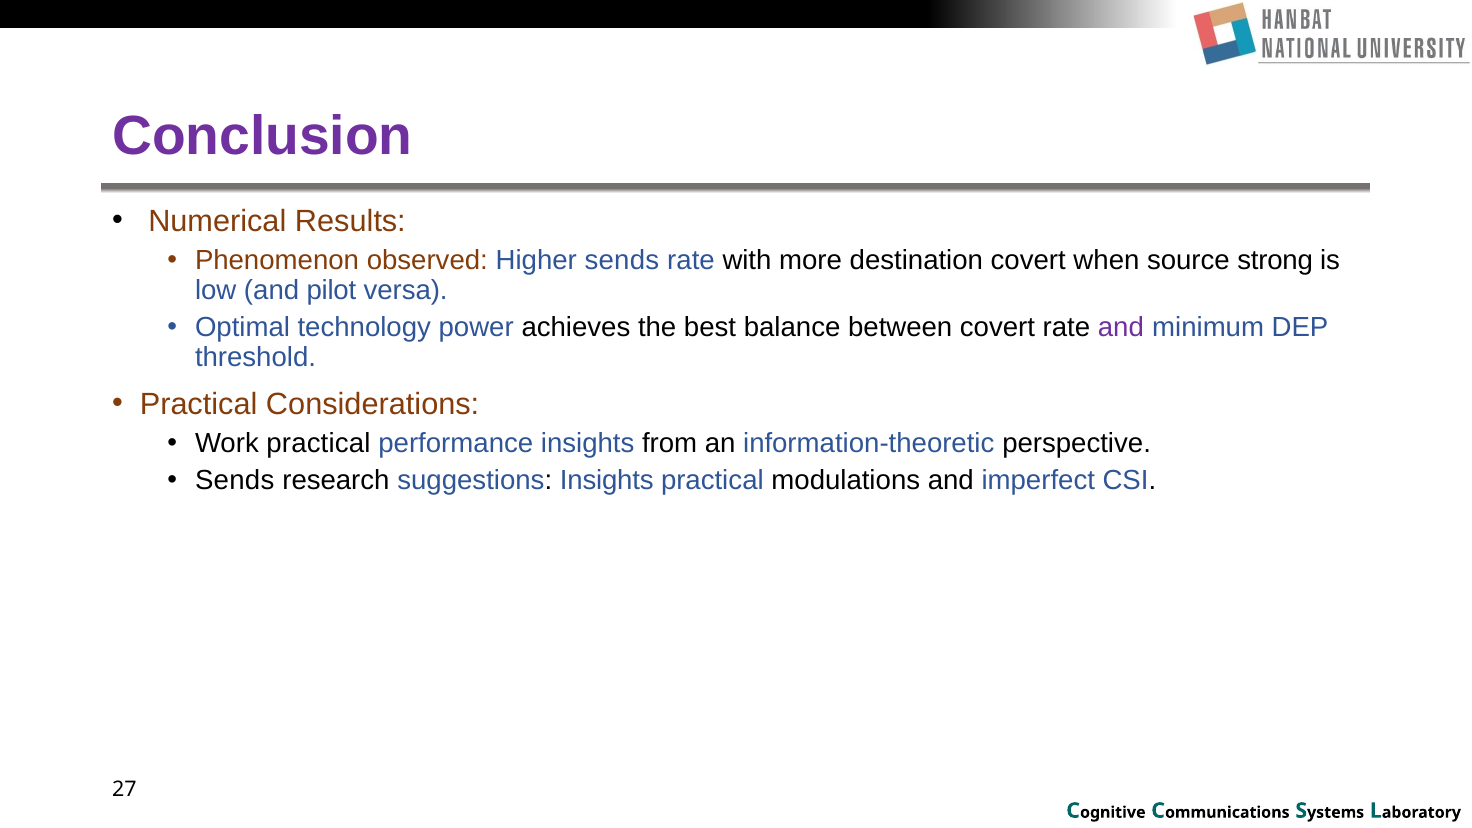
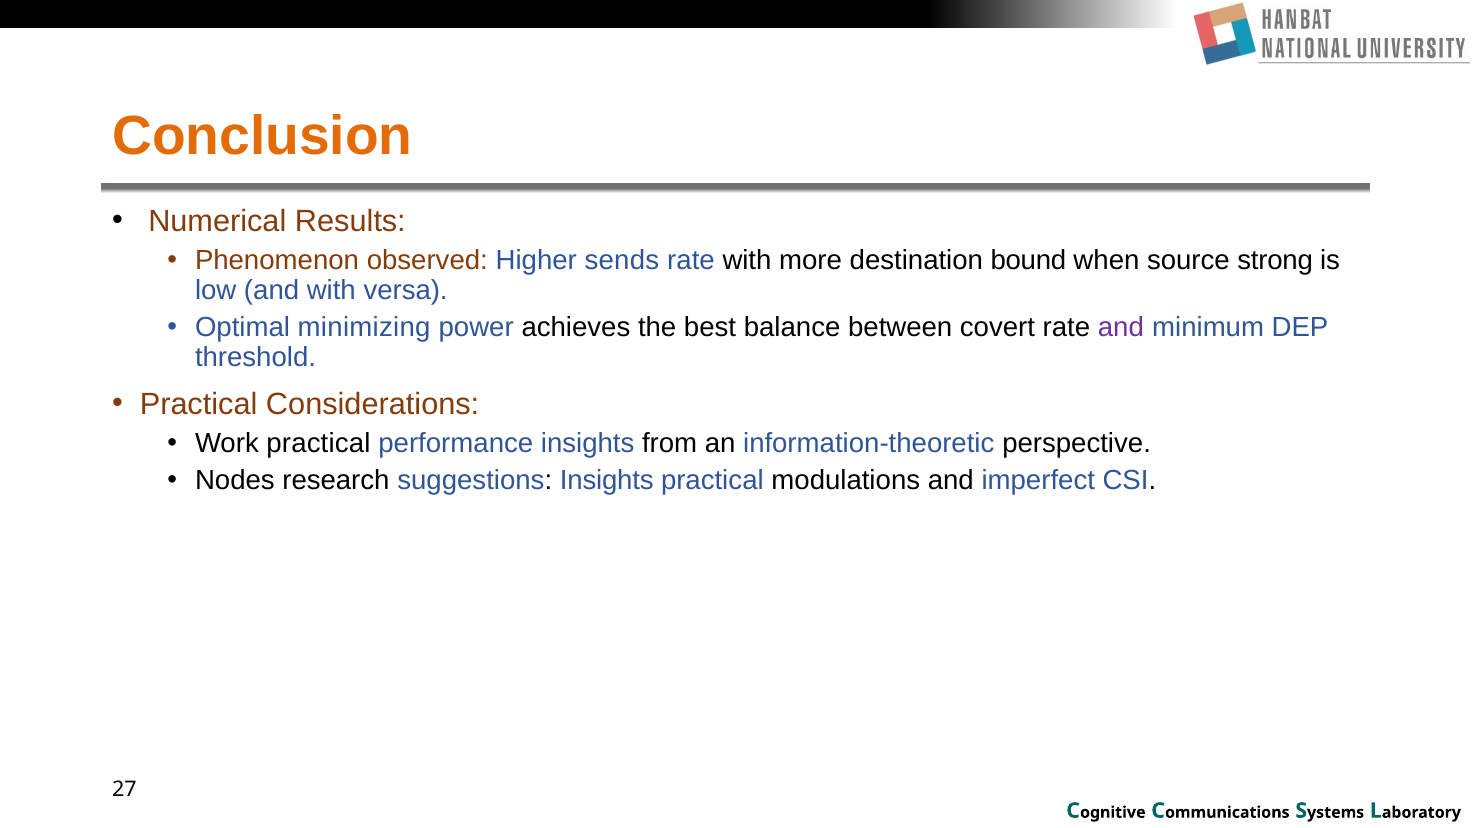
Conclusion colour: purple -> orange (262, 136)
destination covert: covert -> bound (1028, 260)
and pilot: pilot -> with (331, 290)
technology: technology -> minimizing (364, 327)
Sends: Sends -> Nodes (235, 481)
